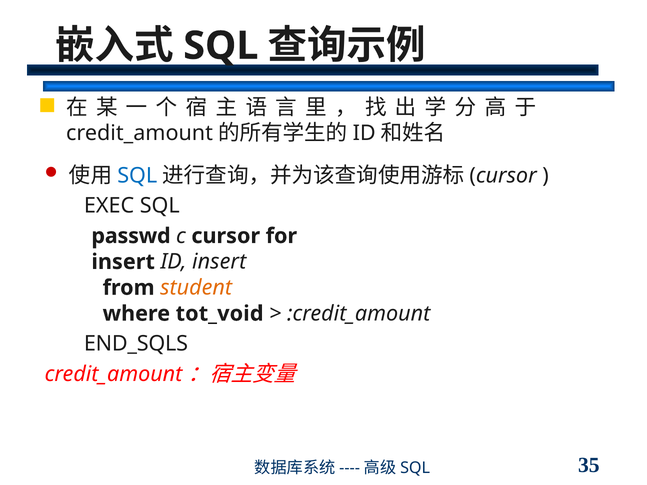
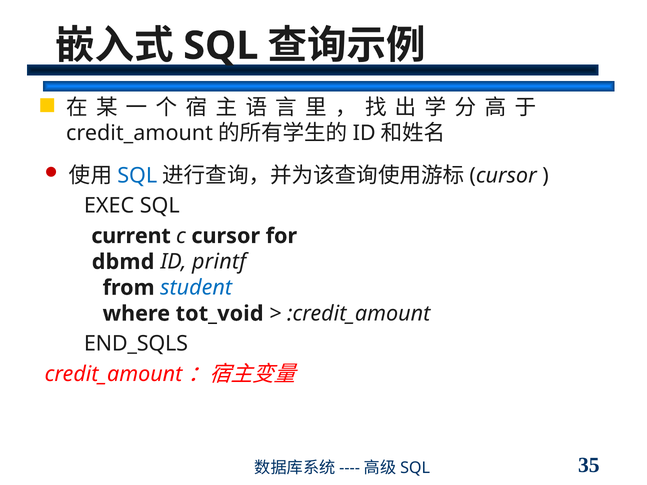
passwd: passwd -> current (131, 236)
insert: insert -> dbmd (123, 262)
ID insert: insert -> printf (219, 262)
student colour: orange -> blue (196, 288)
